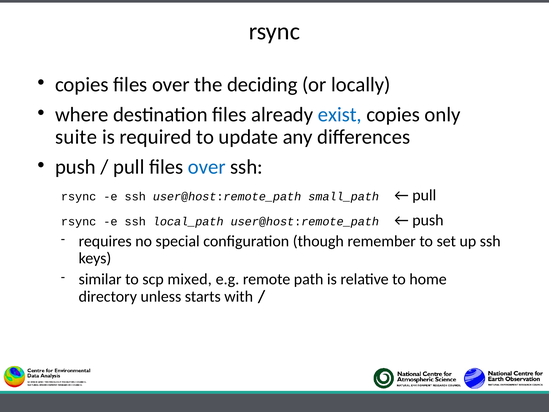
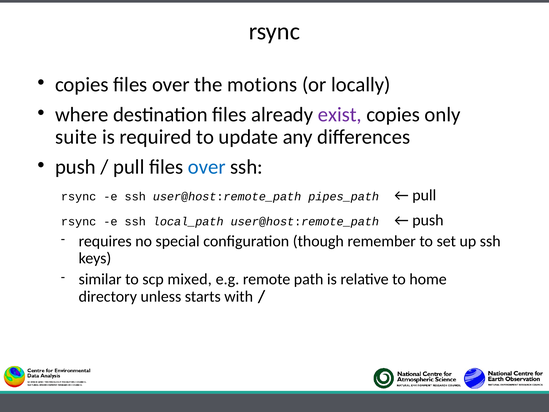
deciding: deciding -> motions (262, 85)
exist colour: blue -> purple (340, 115)
small_path: small_path -> pipes_path (344, 196)
